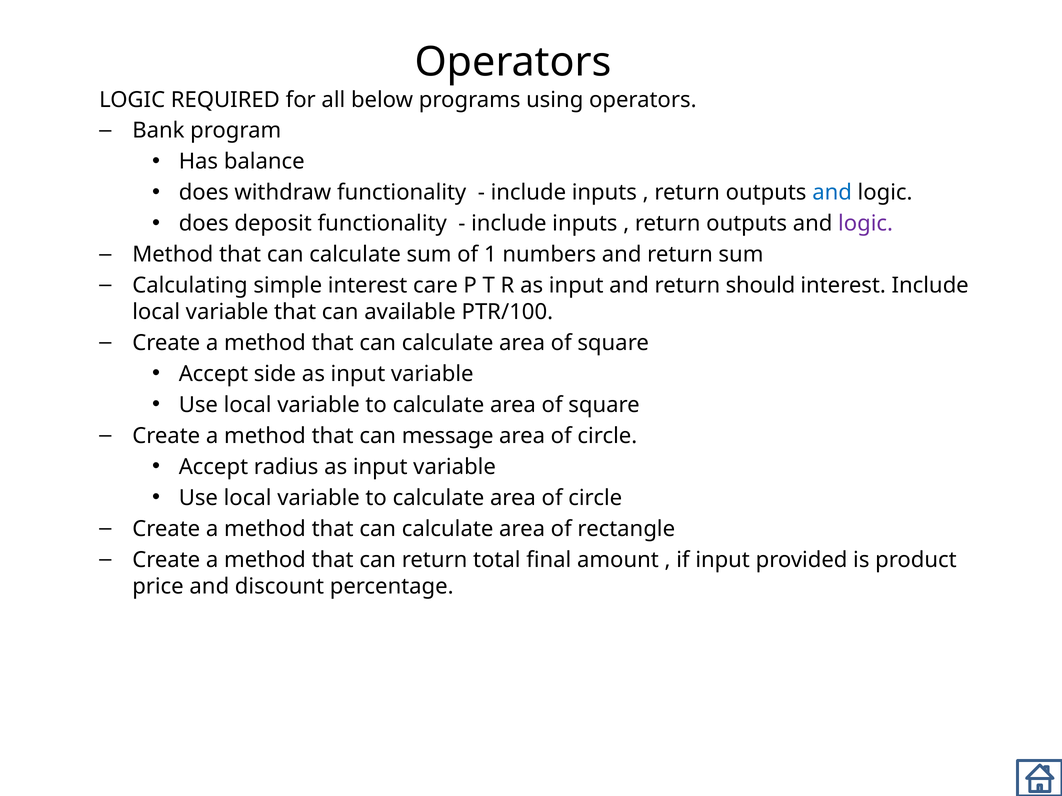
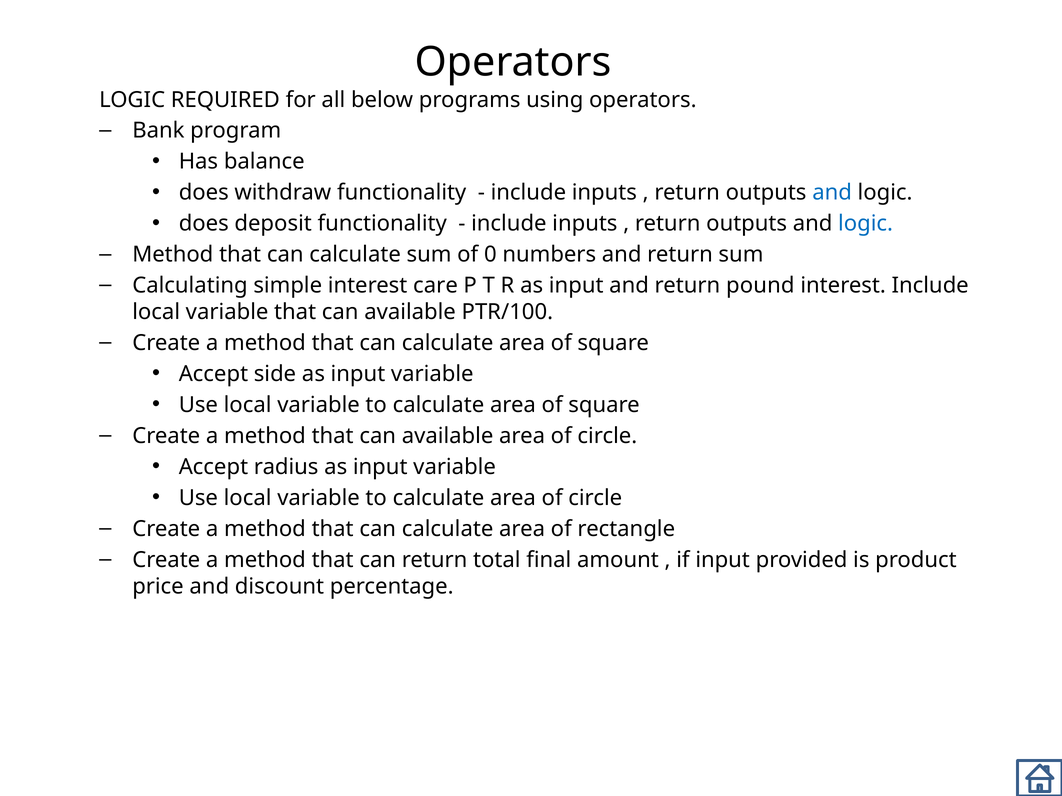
logic colour: purple -> blue (866, 224)
1: 1 -> 0 (490, 255)
should: should -> pound (760, 286)
method that can message: message -> available (448, 436)
